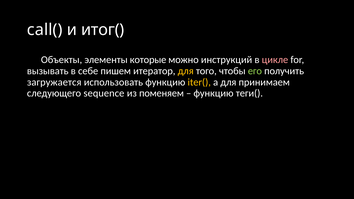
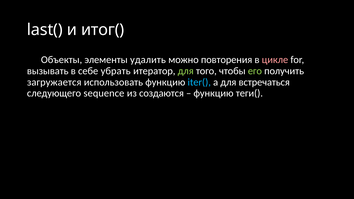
call(: call( -> last( (45, 30)
которые: которые -> удалить (148, 60)
инструкций: инструкций -> повторения (227, 60)
пишем: пишем -> убрать (116, 71)
для colour: yellow -> light green (186, 71)
iter( colour: yellow -> light blue (199, 82)
принимаем: принимаем -> встречаться (264, 82)
поменяем: поменяем -> создаются (161, 93)
